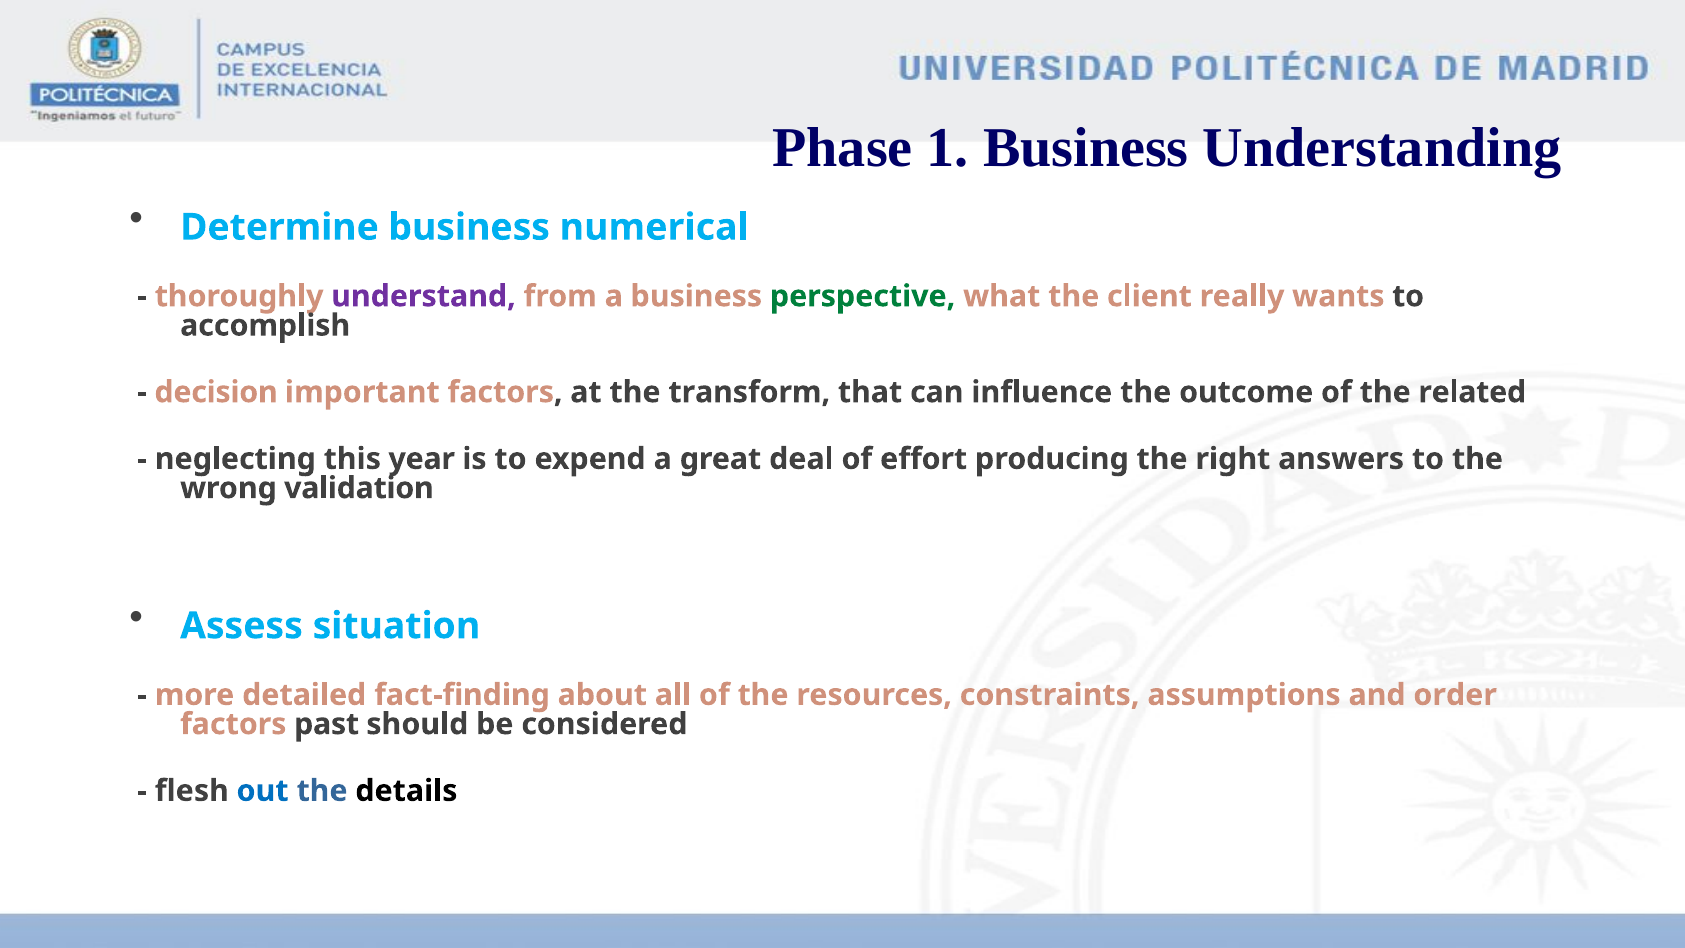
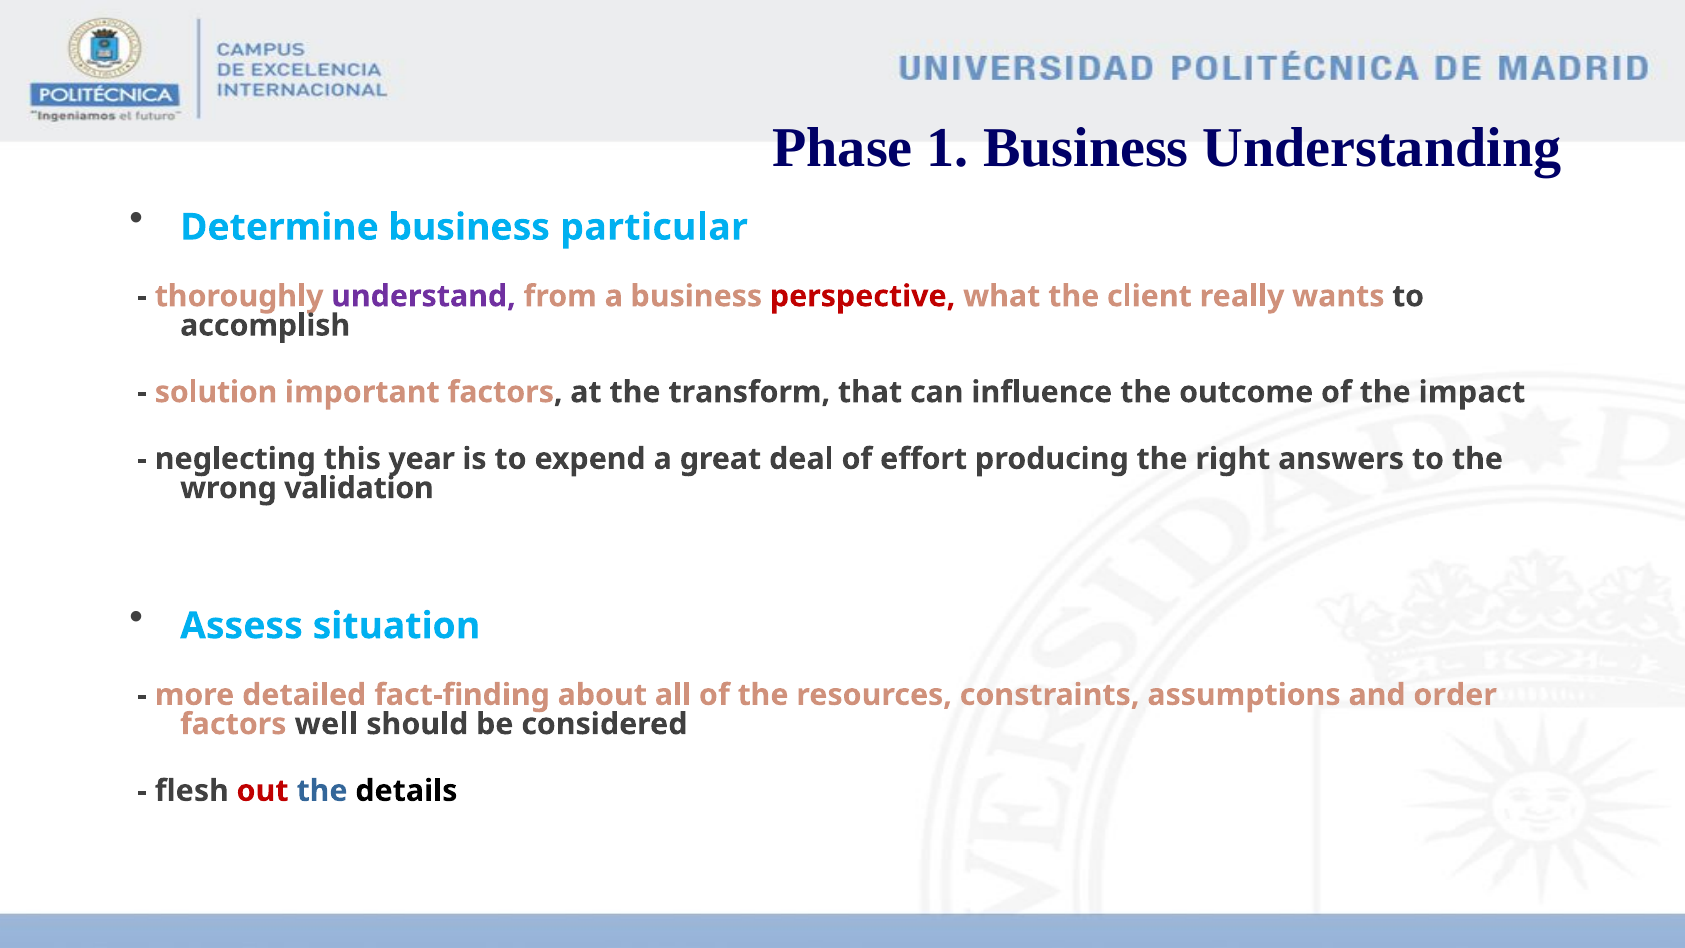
numerical: numerical -> particular (654, 227)
perspective colour: green -> red (863, 296)
decision: decision -> solution (216, 392)
related: related -> impact (1472, 392)
past: past -> well (326, 724)
out colour: blue -> red (263, 791)
